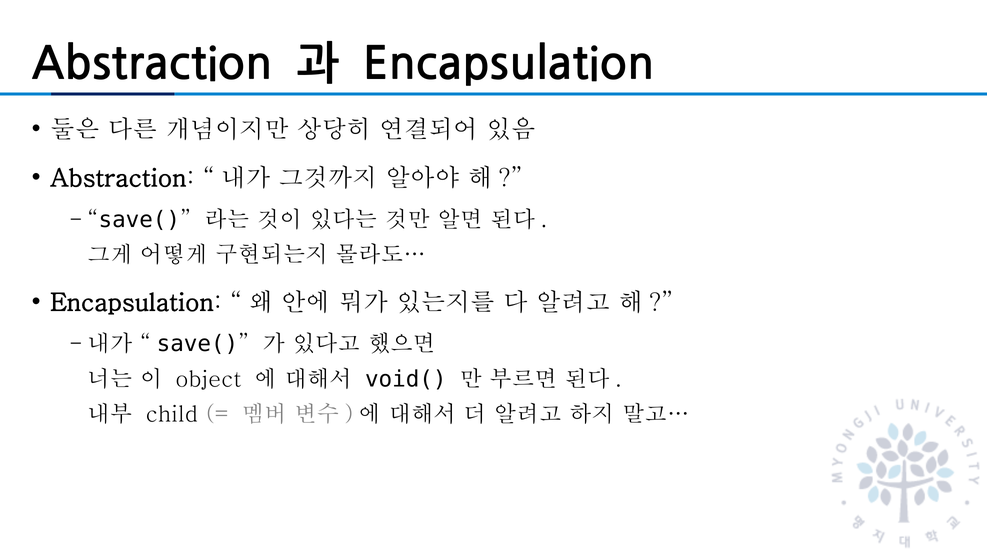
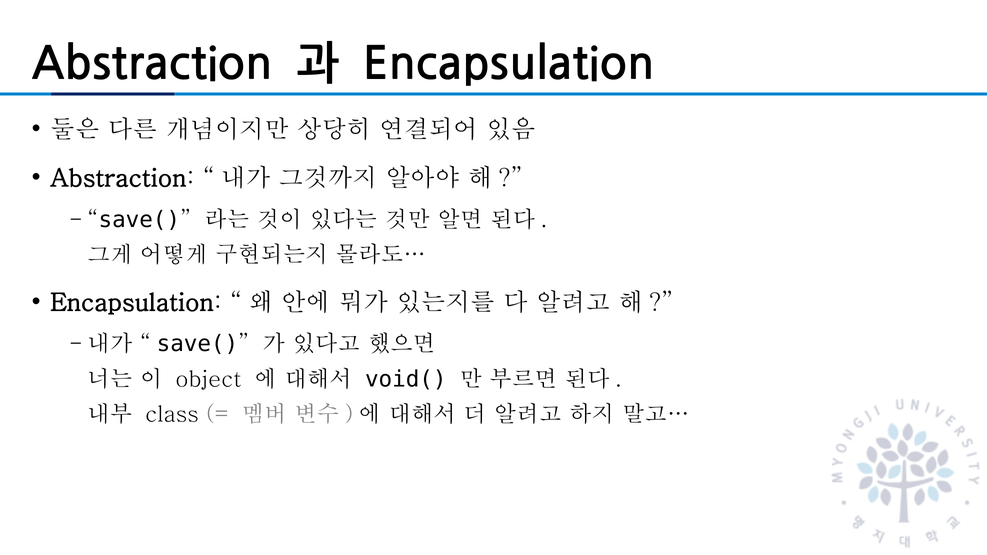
child: child -> class (172, 415)
